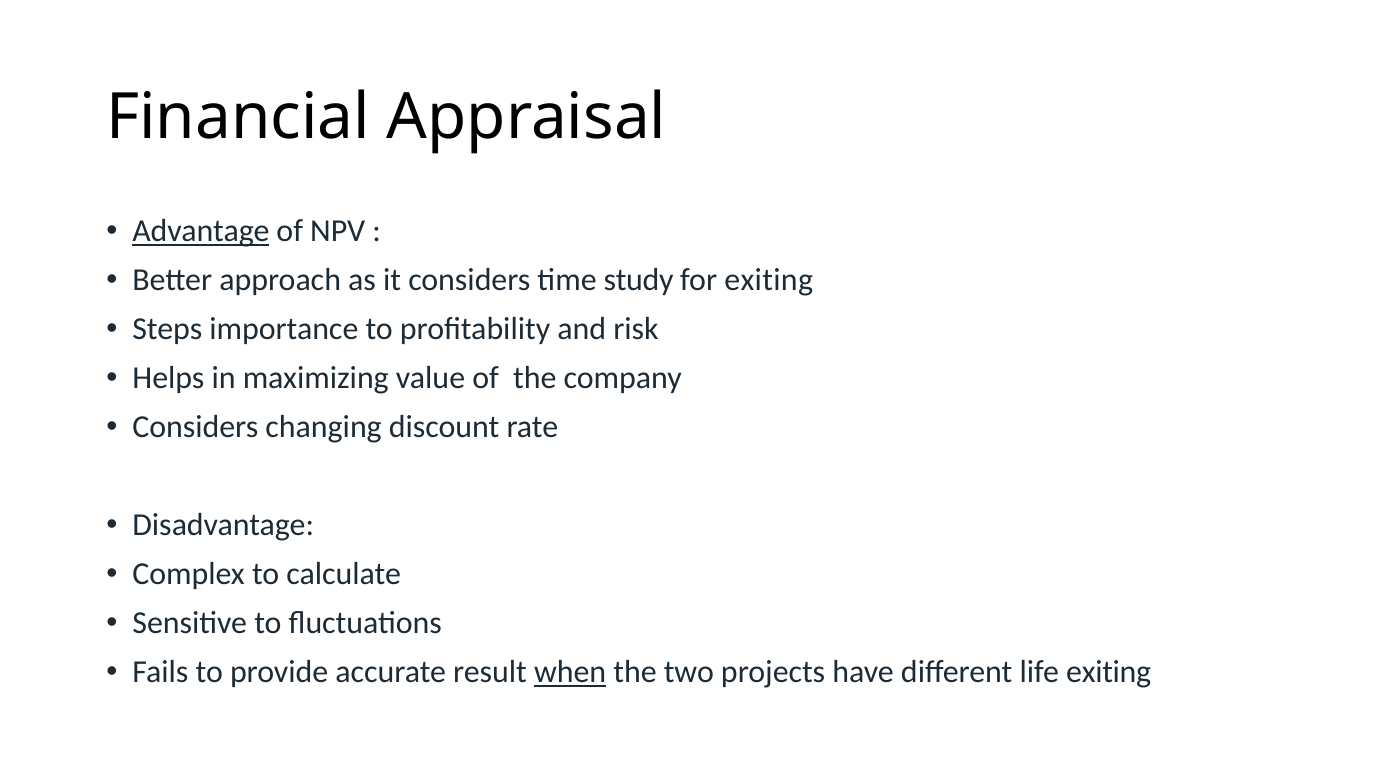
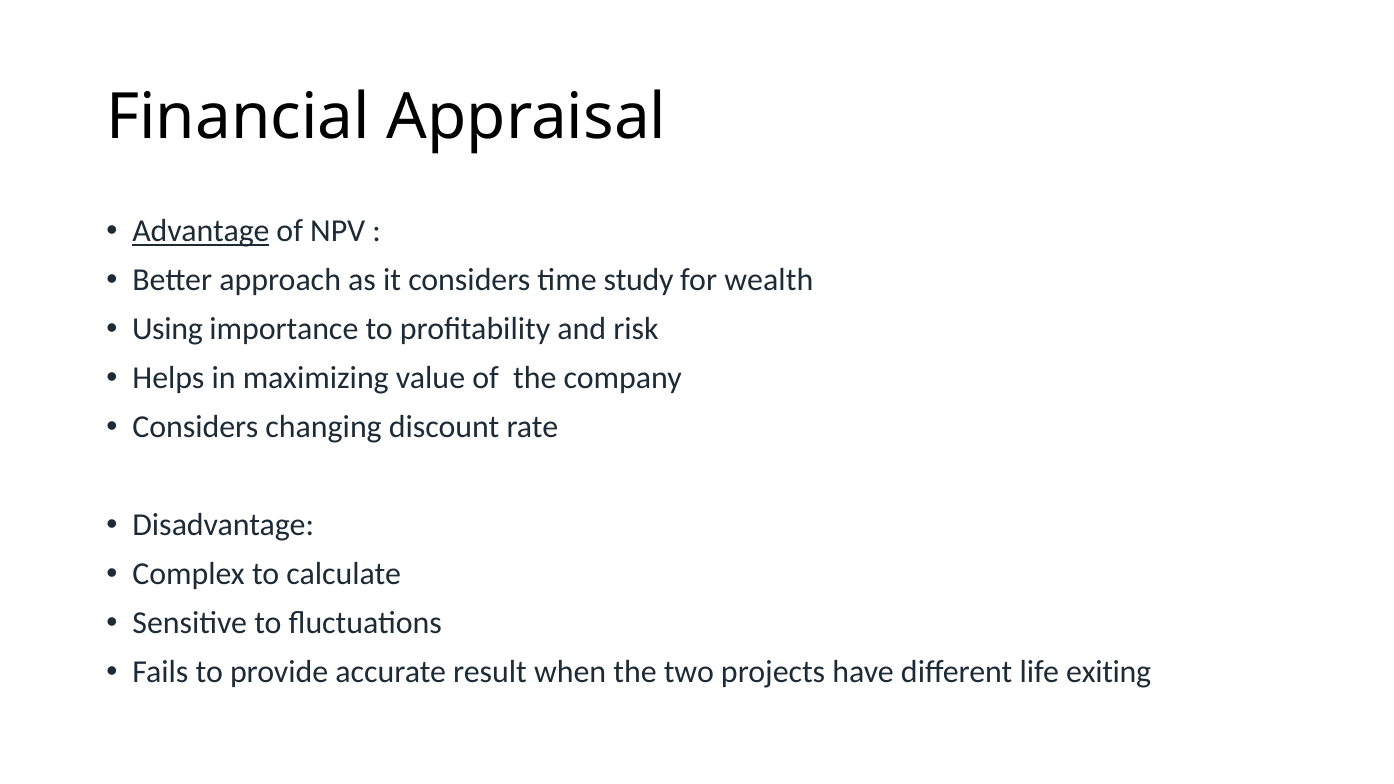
for exiting: exiting -> wealth (769, 280)
Steps: Steps -> Using (167, 329)
when underline: present -> none (570, 672)
